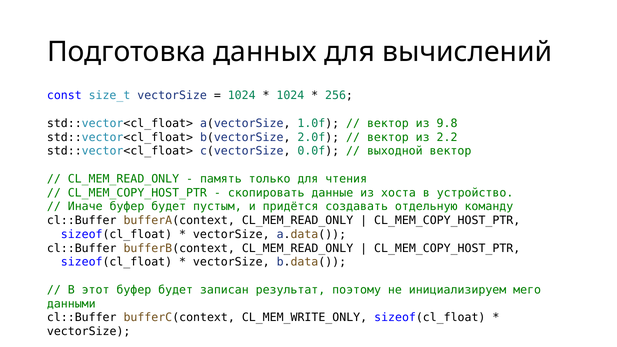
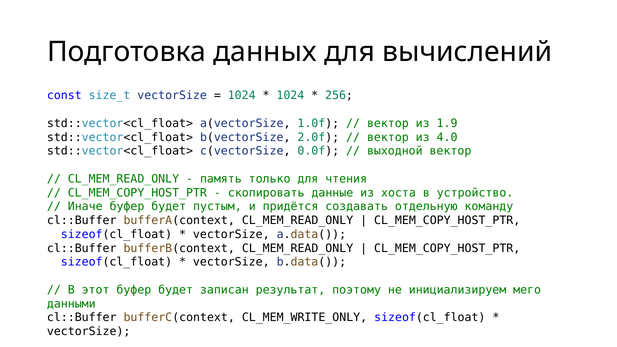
9.8: 9.8 -> 1.9 (447, 123)
2.2: 2.2 -> 4.0 (447, 137)
